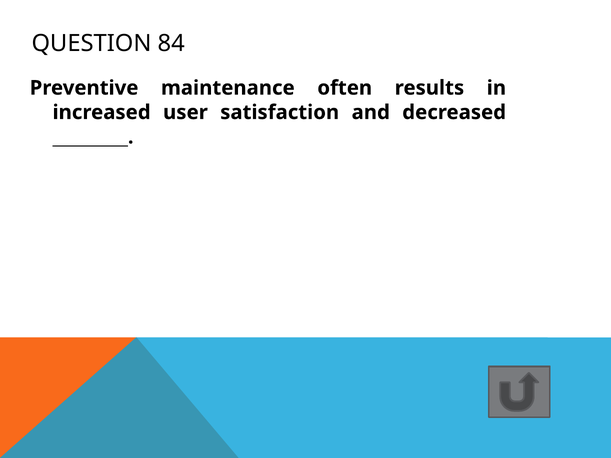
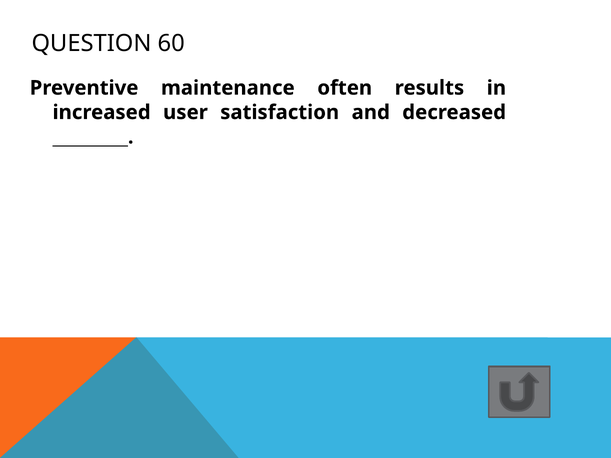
84: 84 -> 60 (171, 43)
